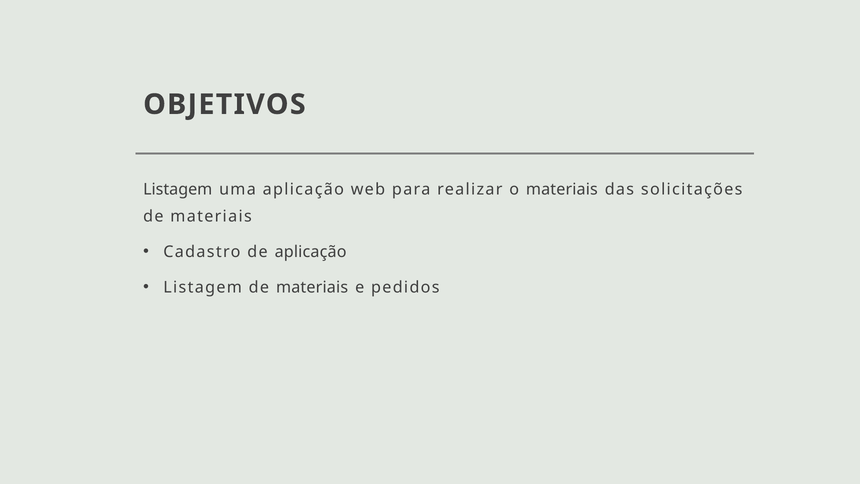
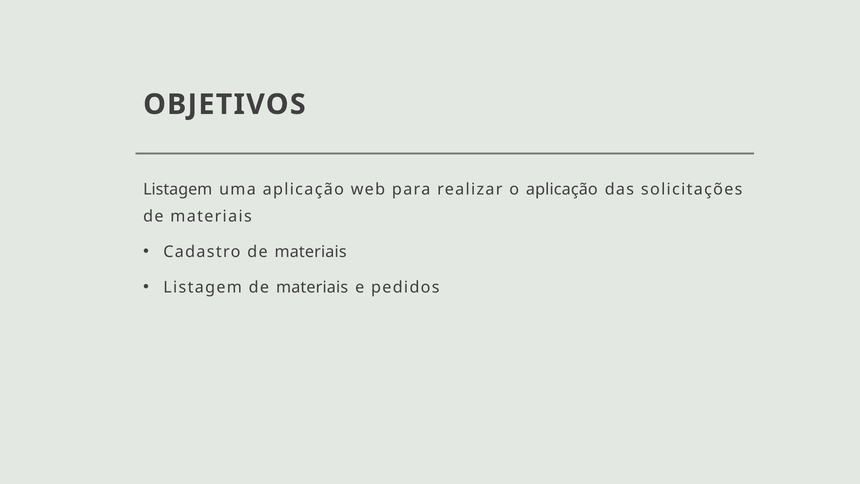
o materiais: materiais -> aplicação (562, 189)
Cadastro de aplicação: aplicação -> materiais (311, 252)
